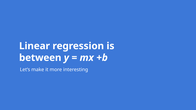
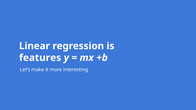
between: between -> features (40, 58)
